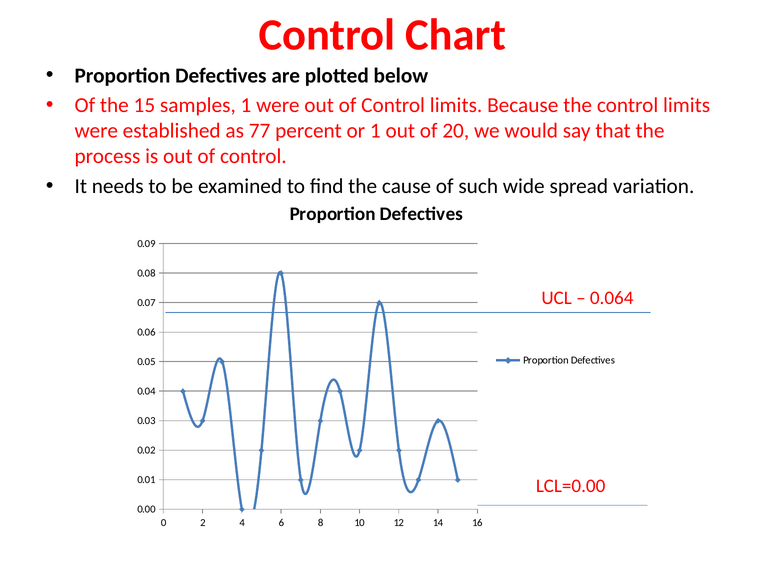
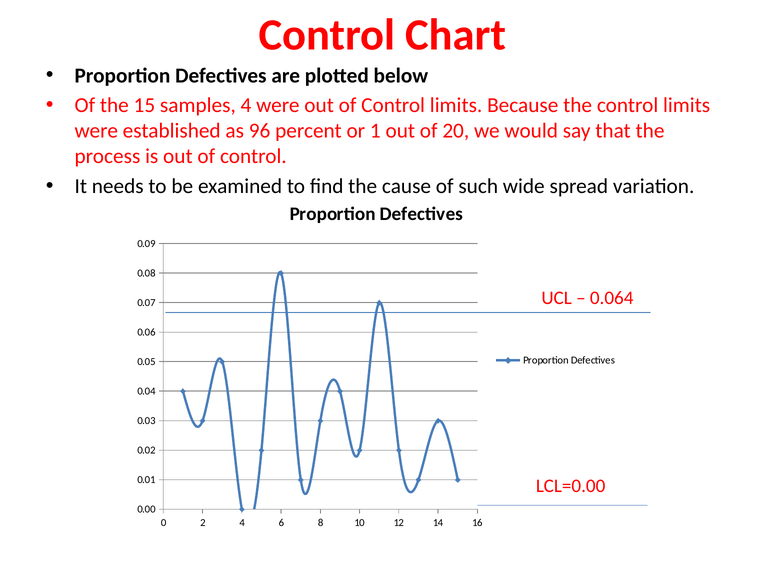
samples 1: 1 -> 4 (246, 105)
77: 77 -> 96 (260, 131)
